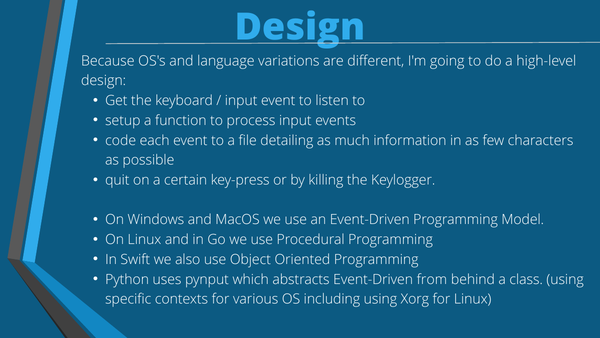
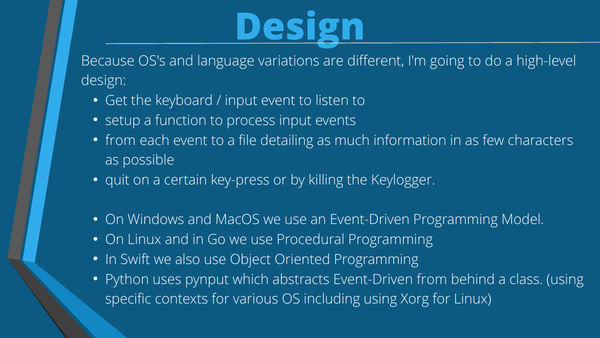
code: code -> from (121, 140)
